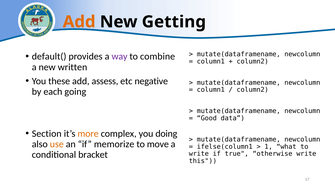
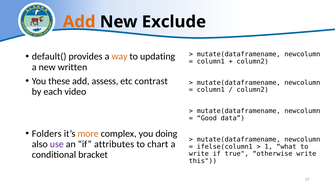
Getting: Getting -> Exclude (174, 22)
way colour: purple -> orange (120, 57)
combine: combine -> updating (158, 57)
negative: negative -> contrast (151, 81)
going: going -> video (75, 92)
Section: Section -> Folders (47, 134)
use colour: orange -> purple (57, 144)
memorize: memorize -> attributes (114, 144)
move: move -> chart (158, 144)
